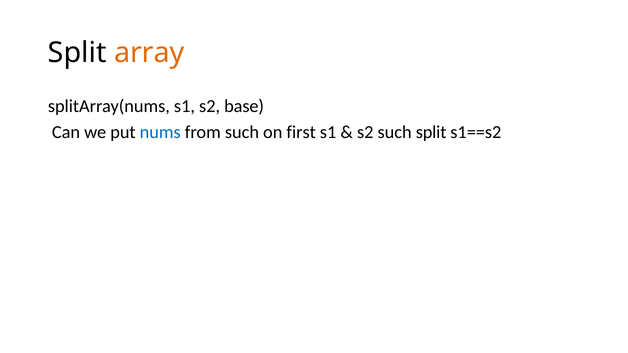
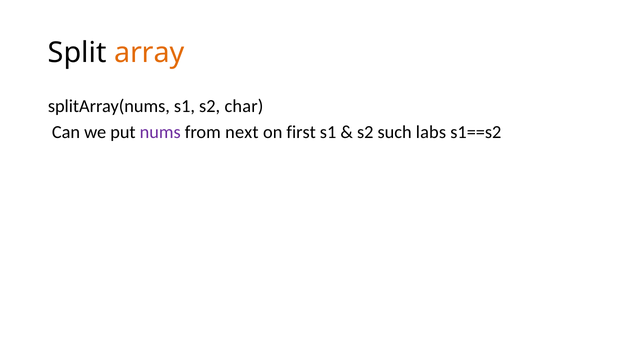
base: base -> char (244, 106)
nums colour: blue -> purple (160, 133)
from such: such -> next (242, 133)
such split: split -> labs (431, 133)
